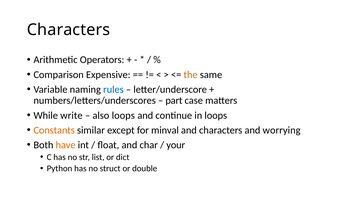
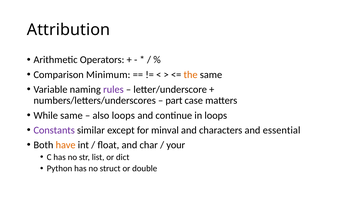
Characters: Characters -> Attribution (69, 30)
Expensive: Expensive -> Minimum (108, 74)
rules colour: blue -> purple (113, 89)
While write: write -> same (71, 115)
Constants colour: orange -> purple (54, 130)
worrying: worrying -> essential (282, 130)
